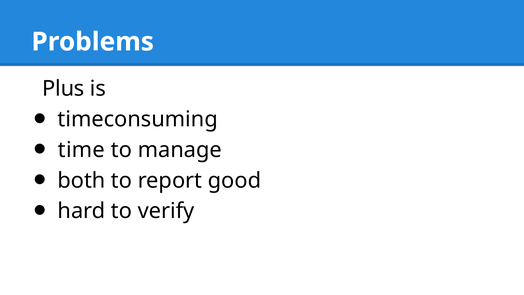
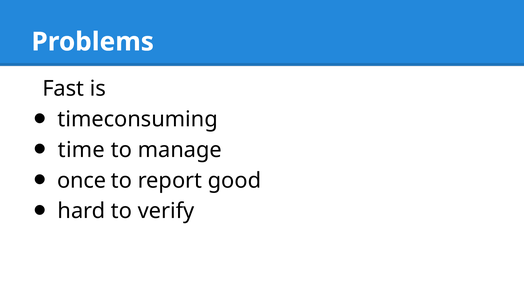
Plus: Plus -> Fast (63, 89)
both: both -> once (82, 180)
